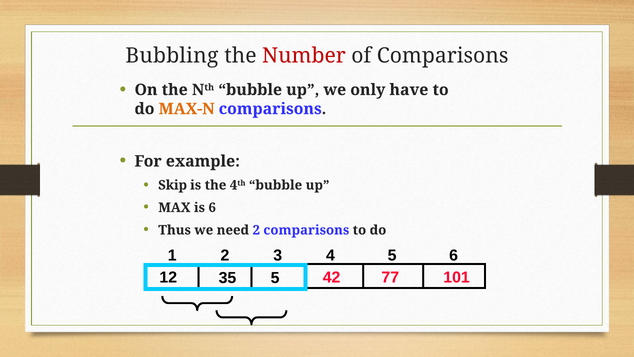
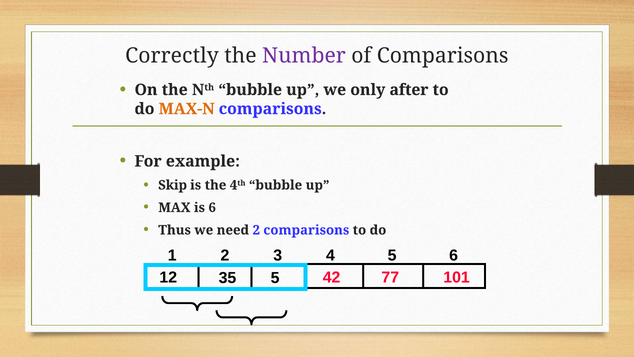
Bubbling: Bubbling -> Correctly (172, 56)
Number colour: red -> purple (304, 56)
have: have -> after (409, 90)
